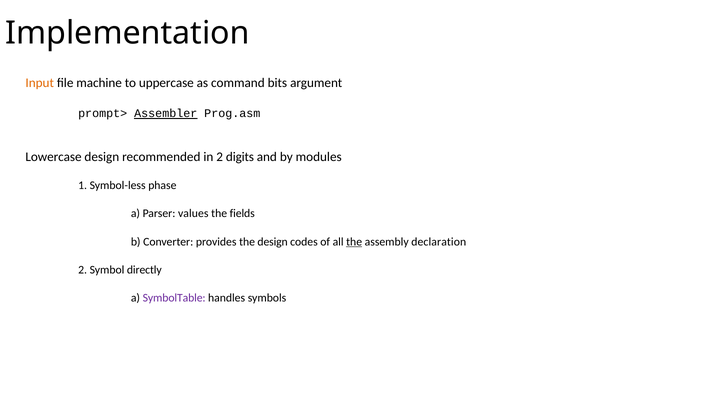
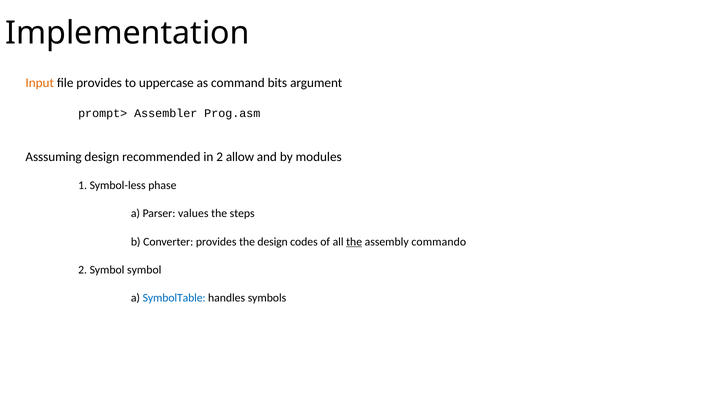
file machine: machine -> provides (99, 83)
Assembler underline: present -> none (166, 114)
Lowercase: Lowercase -> Asssuming (54, 157)
digits: digits -> allow (240, 157)
fields: fields -> steps (242, 214)
declaration: declaration -> commando (439, 242)
Symbol directly: directly -> symbol (144, 270)
SymbolTable colour: purple -> blue (174, 298)
